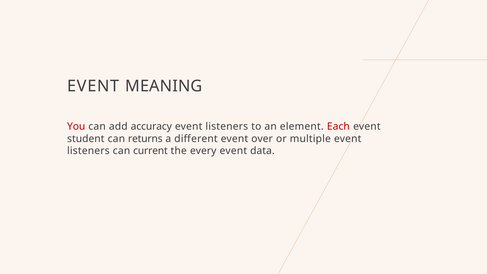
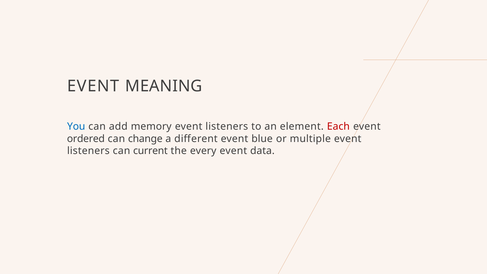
You colour: red -> blue (76, 126)
accuracy: accuracy -> memory (151, 126)
student: student -> ordered (86, 139)
returns: returns -> change (145, 139)
over: over -> blue (262, 139)
